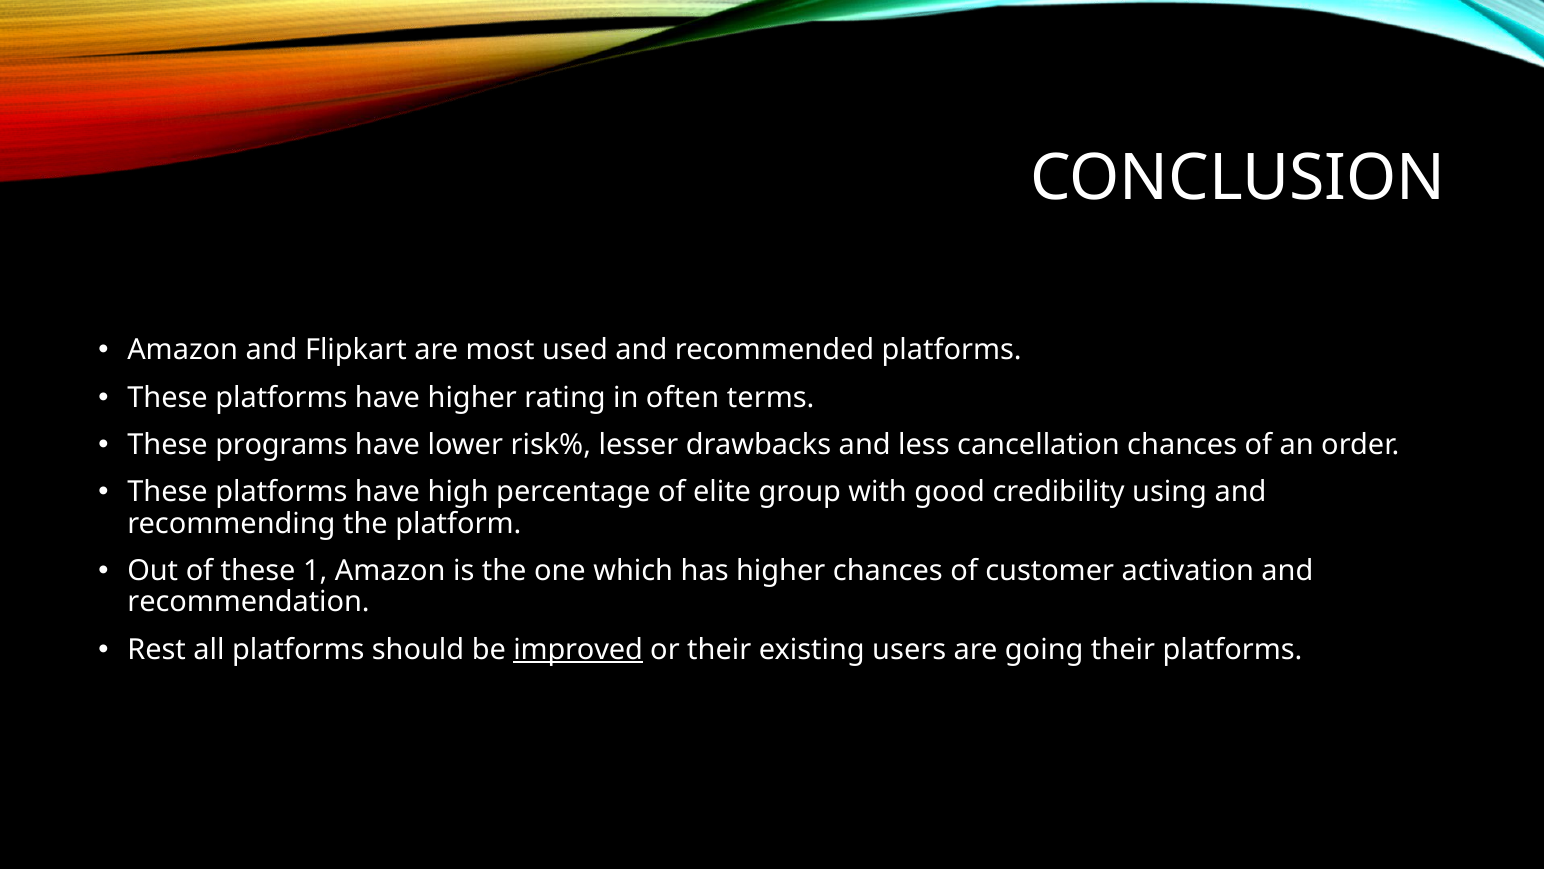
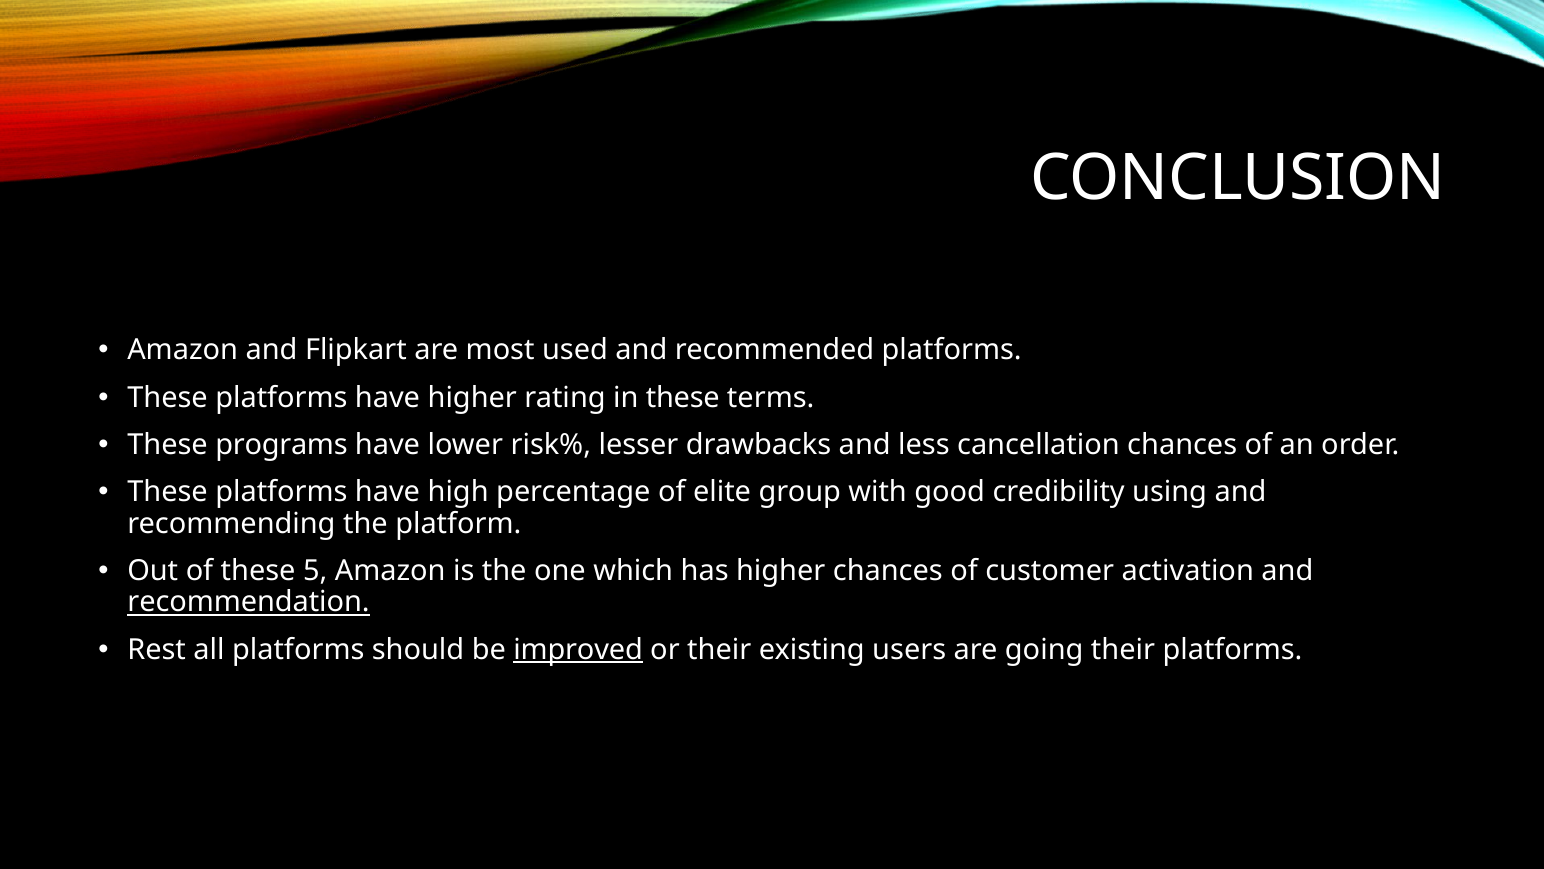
in often: often -> these (683, 397)
1: 1 -> 5 (315, 571)
recommendation underline: none -> present (249, 602)
